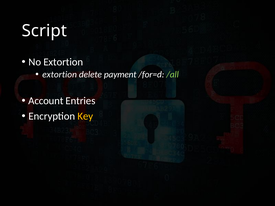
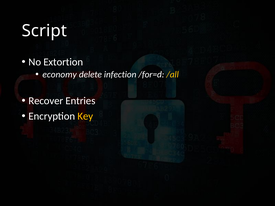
extortion: extortion -> economy (60, 75)
payment: payment -> infection (120, 75)
/all colour: light green -> yellow (173, 75)
Account: Account -> Recover (46, 101)
